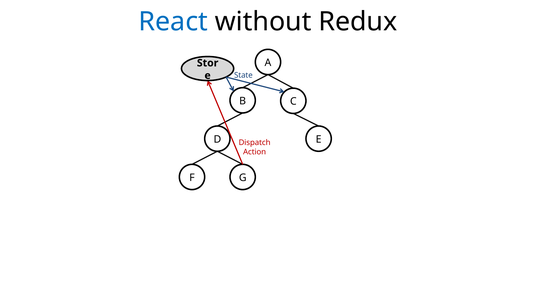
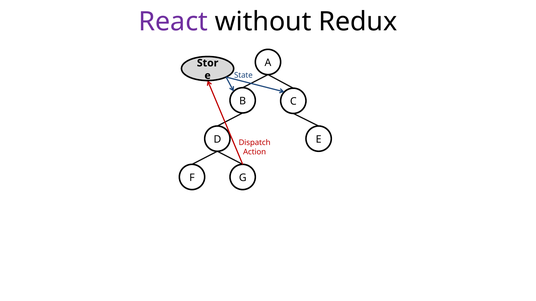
React colour: blue -> purple (173, 22)
